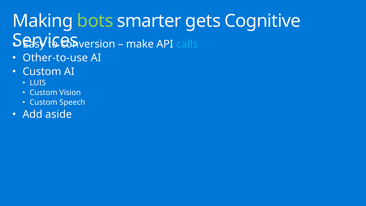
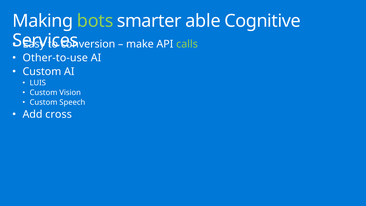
gets: gets -> able (203, 21)
calls colour: light blue -> light green (187, 44)
aside: aside -> cross (59, 114)
